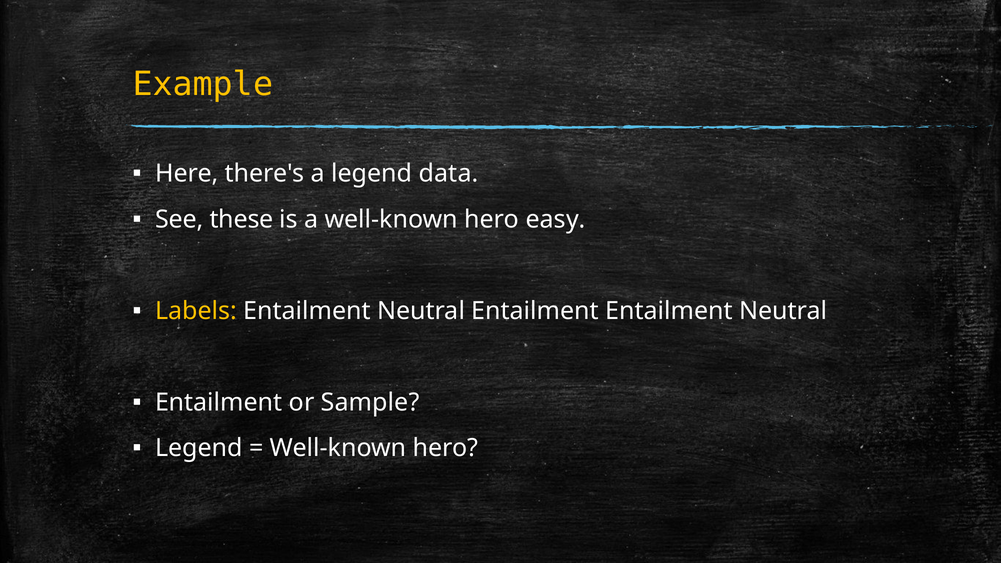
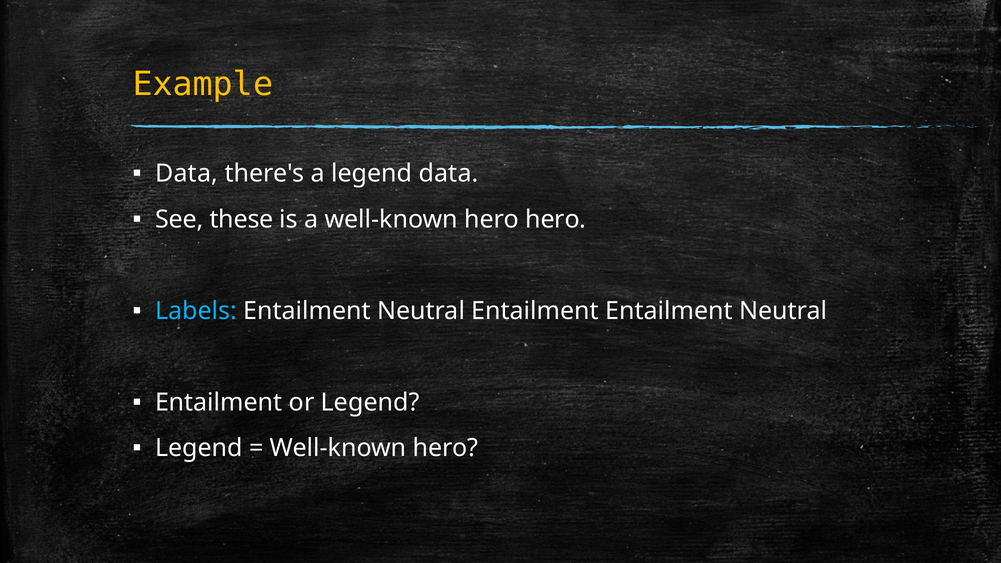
Here: Here -> Data (187, 174)
hero easy: easy -> hero (556, 219)
Labels colour: yellow -> light blue (196, 311)
or Sample: Sample -> Legend (370, 402)
